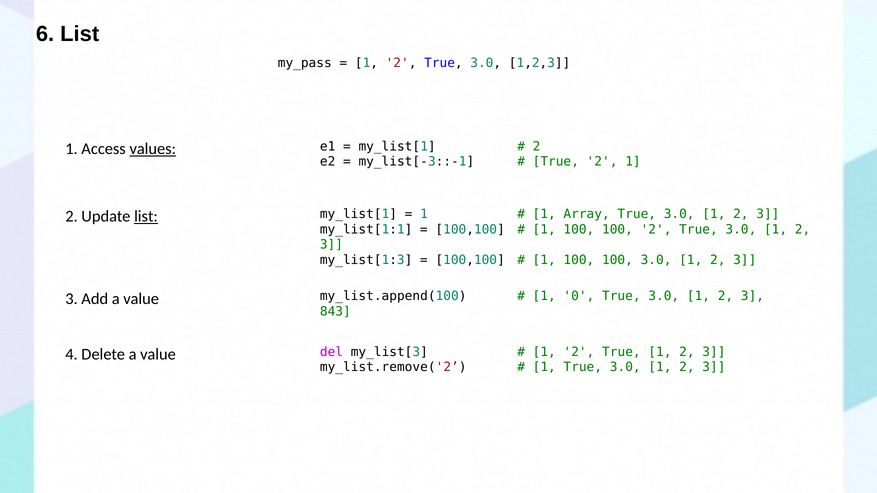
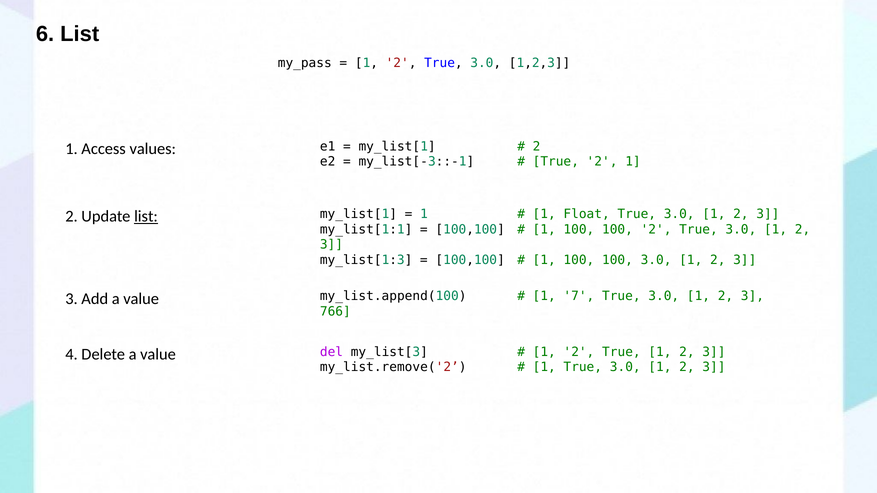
values underline: present -> none (153, 149)
Array: Array -> Float (587, 214)
0: 0 -> 7 (579, 296)
843: 843 -> 766 (335, 312)
